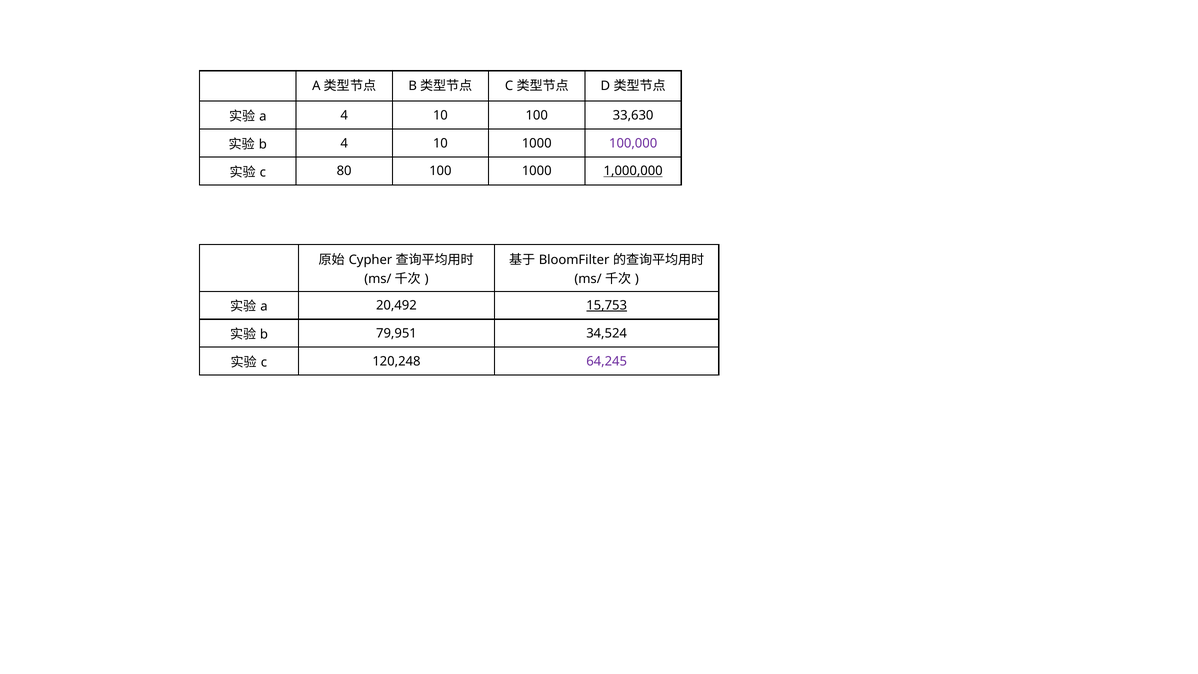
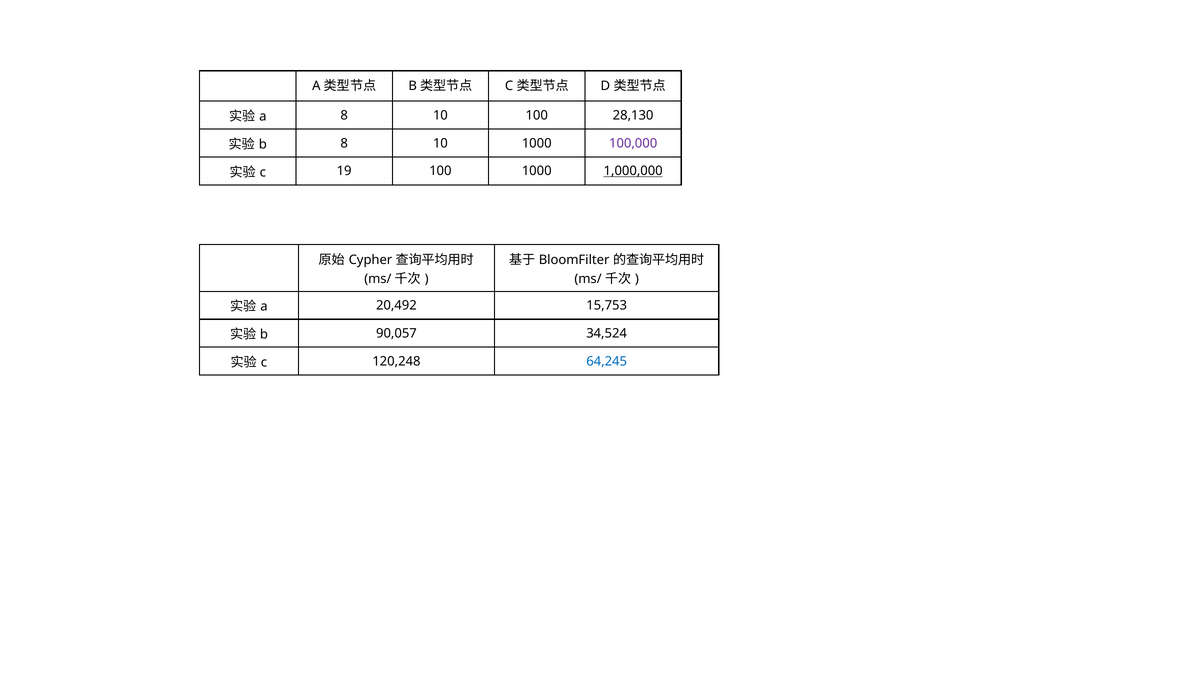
4: 4 -> 8 (344, 115)
33,630: 33,630 -> 28,130 (633, 115)
4: 4 -> 8 (344, 143)
80: 80 -> 19 (344, 171)
15,753 underline: present -> none (607, 305)
79,951: 79,951 -> 90,057 (396, 333)
64,245 colour: purple -> blue (607, 361)
